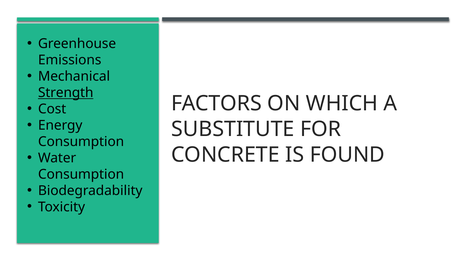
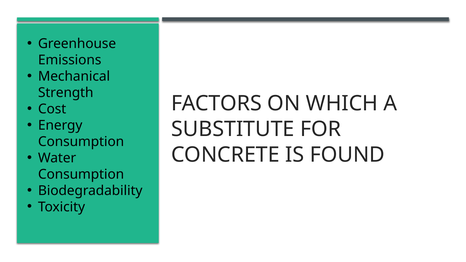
Strength underline: present -> none (66, 93)
